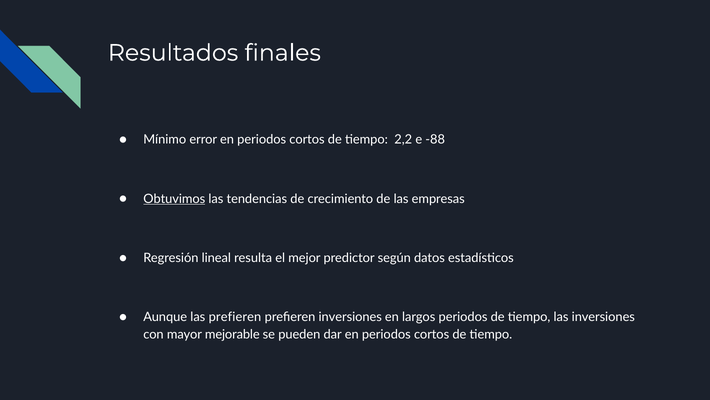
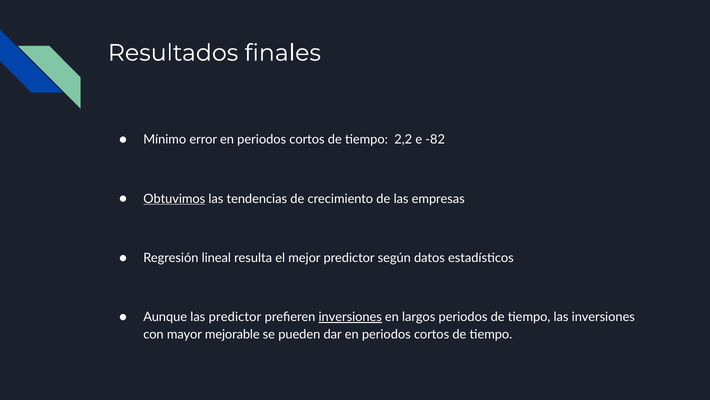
-88: -88 -> -82 (435, 140)
las prefieren: prefieren -> predictor (235, 316)
inversiones underline: none -> present (350, 316)
